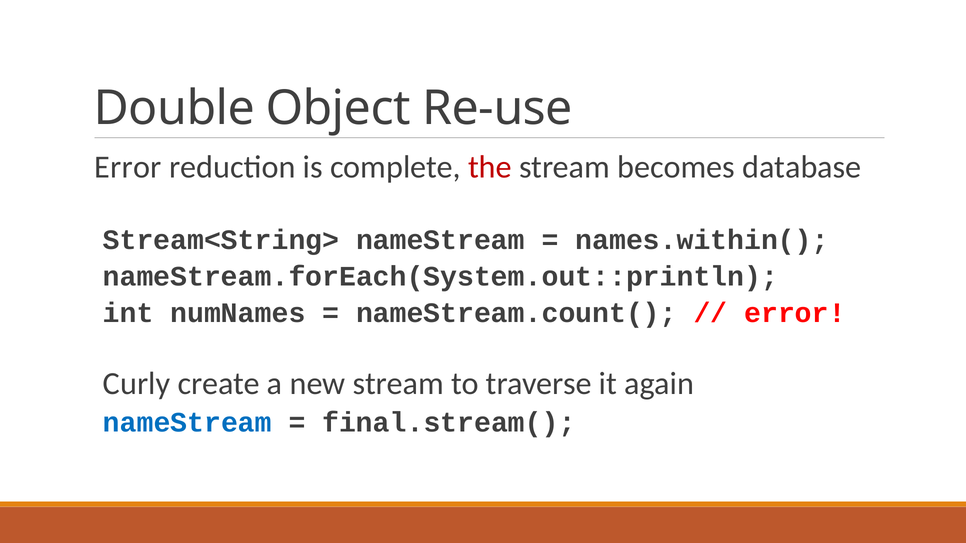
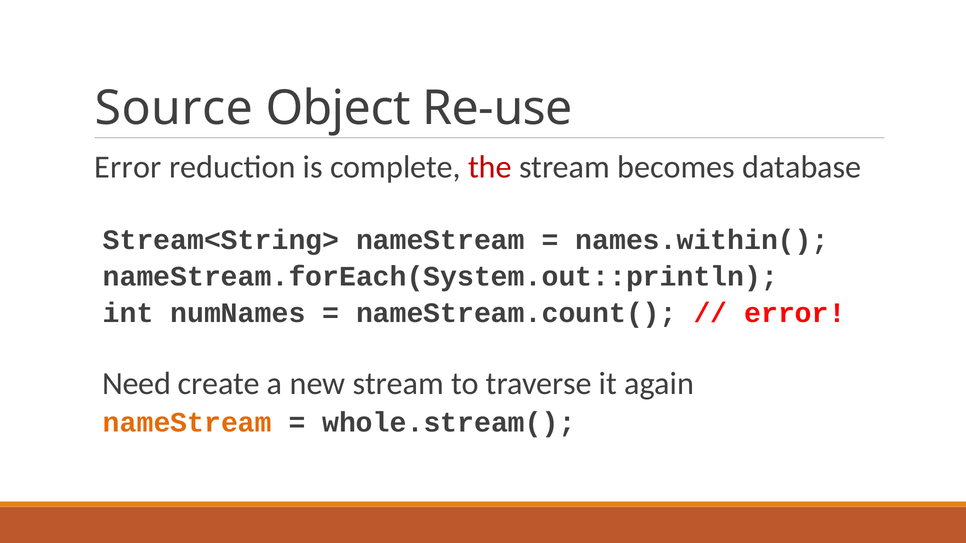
Double: Double -> Source (174, 108)
Curly: Curly -> Need (137, 384)
nameStream colour: blue -> orange (187, 423)
final.stream(: final.stream( -> whole.stream( (449, 423)
